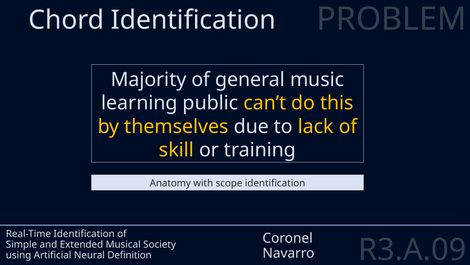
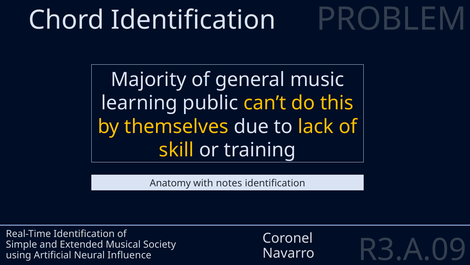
scope: scope -> notes (229, 183)
Definition: Definition -> Influence (129, 255)
